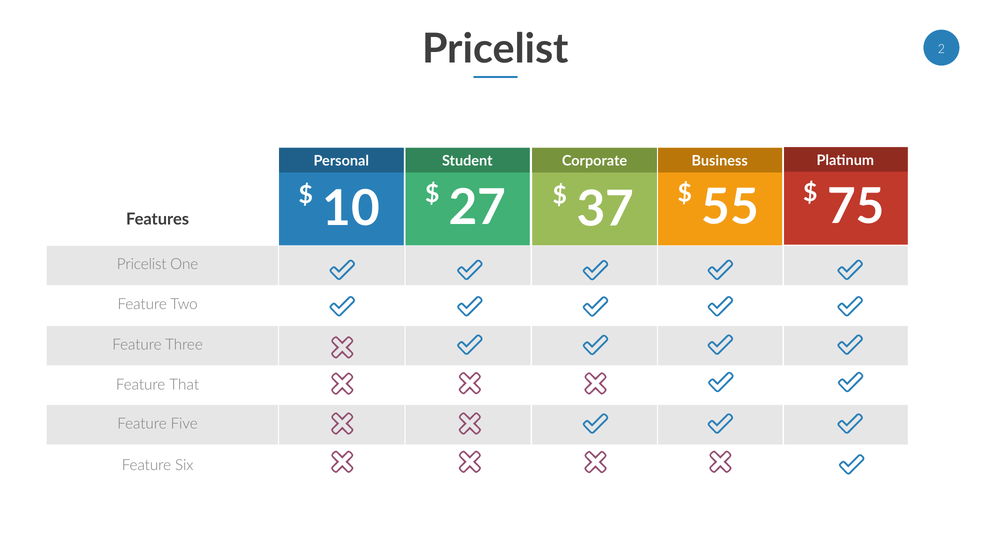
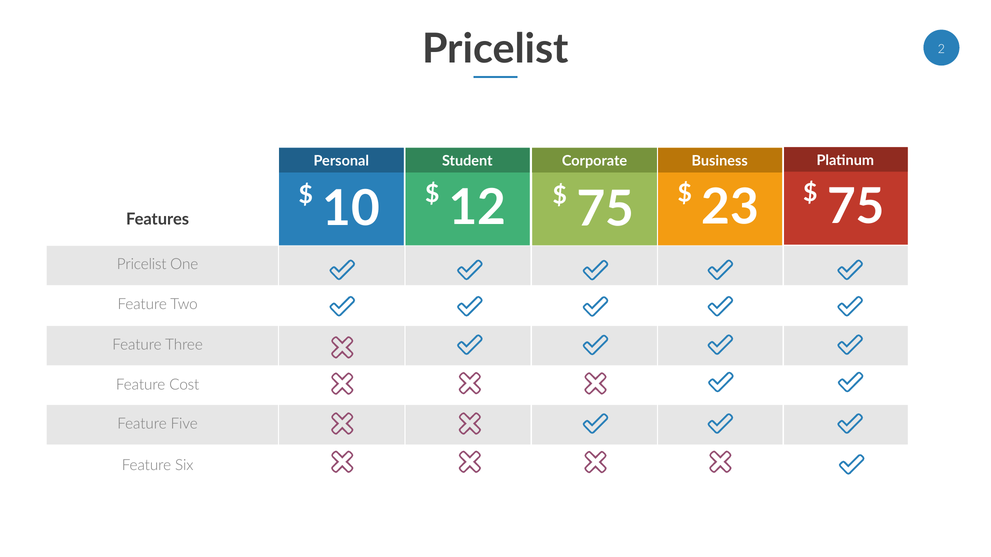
37: 37 -> 75 (605, 209)
27: 27 -> 12 (477, 208)
55: 55 -> 23 (730, 208)
That: That -> Cost (184, 385)
